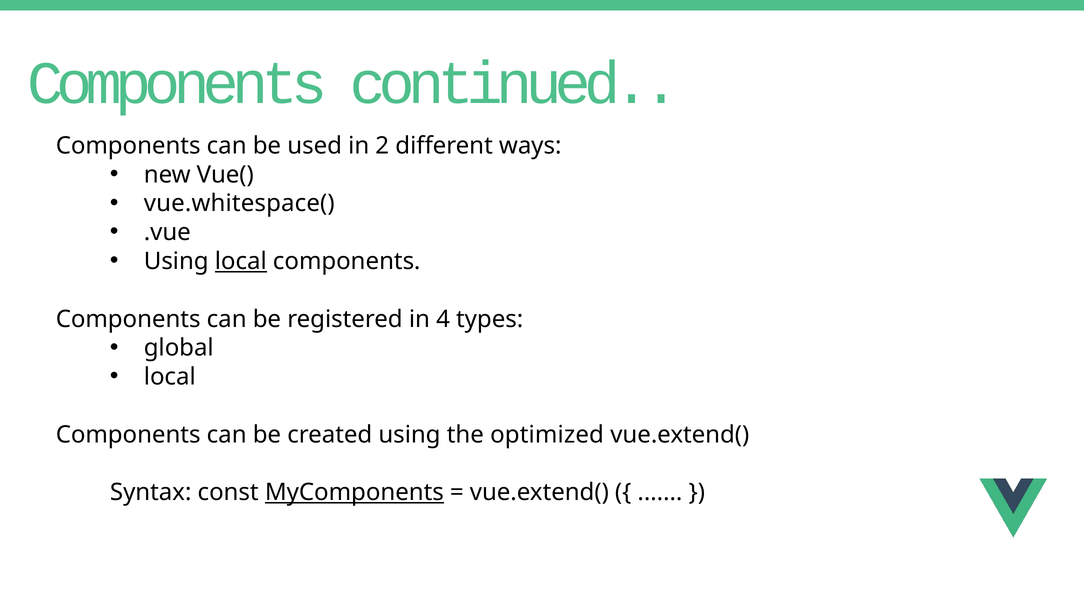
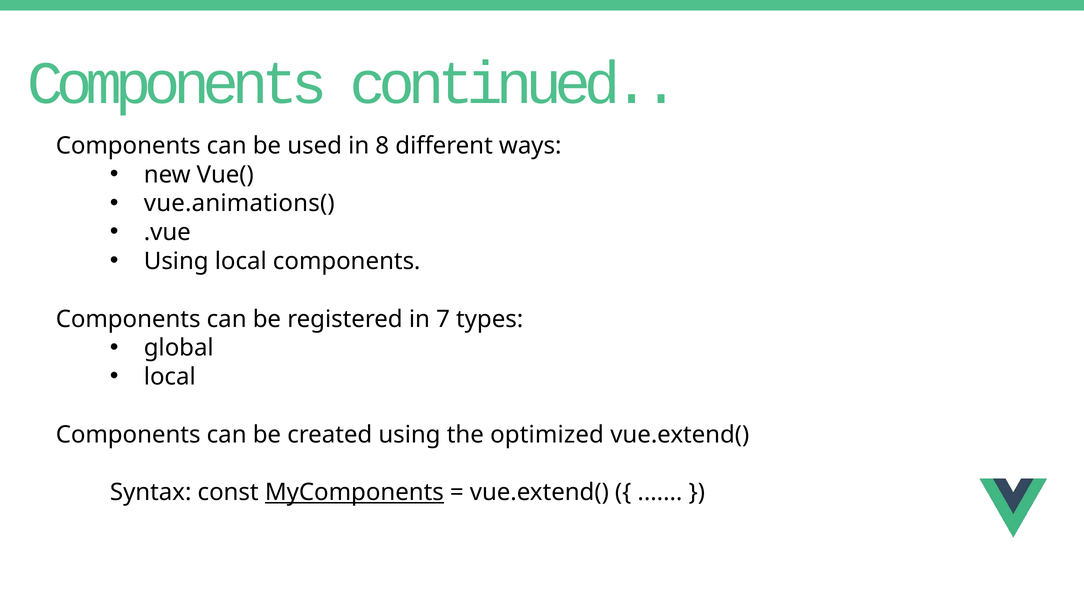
2: 2 -> 8 (382, 146)
vue.whitespace(: vue.whitespace( -> vue.animations( (239, 203)
local underline: present -> none (241, 261)
4: 4 -> 7 (443, 319)
